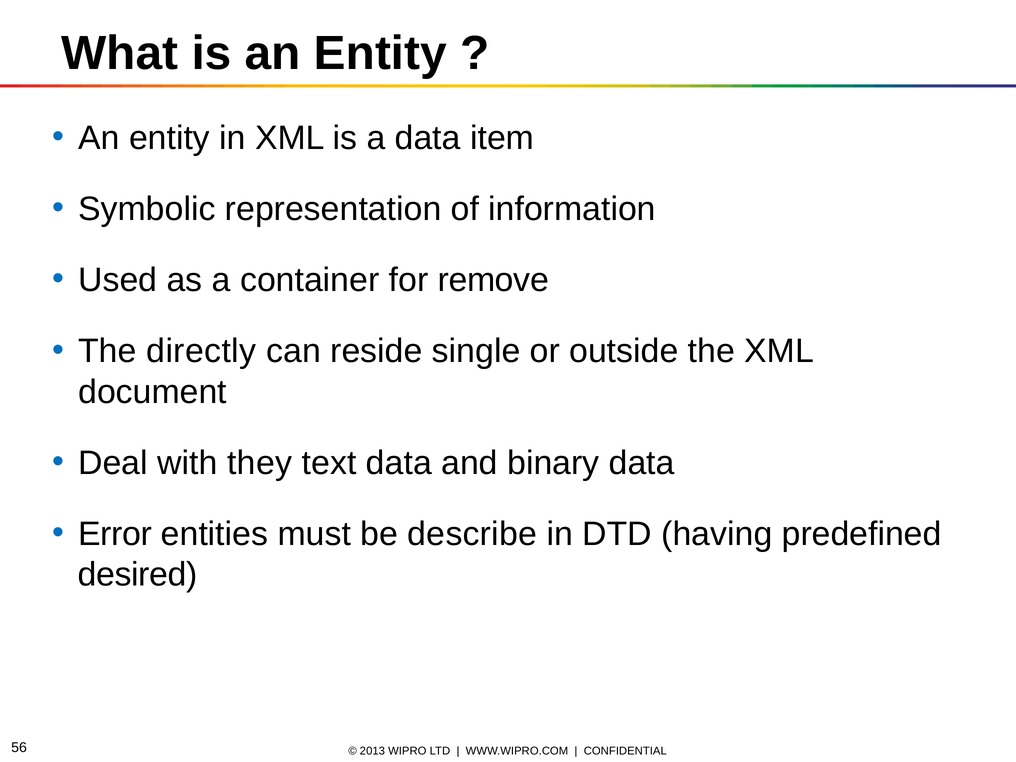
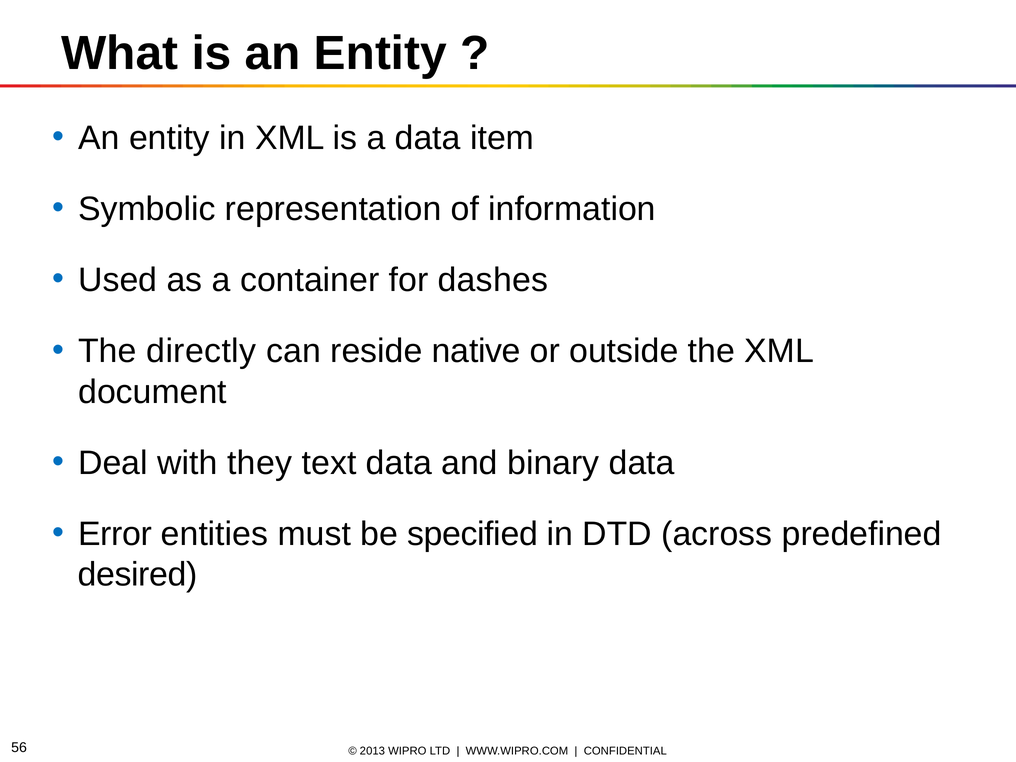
remove: remove -> dashes (493, 280)
single: single -> native (476, 351)
describe: describe -> specified (473, 534)
having: having -> across (717, 534)
